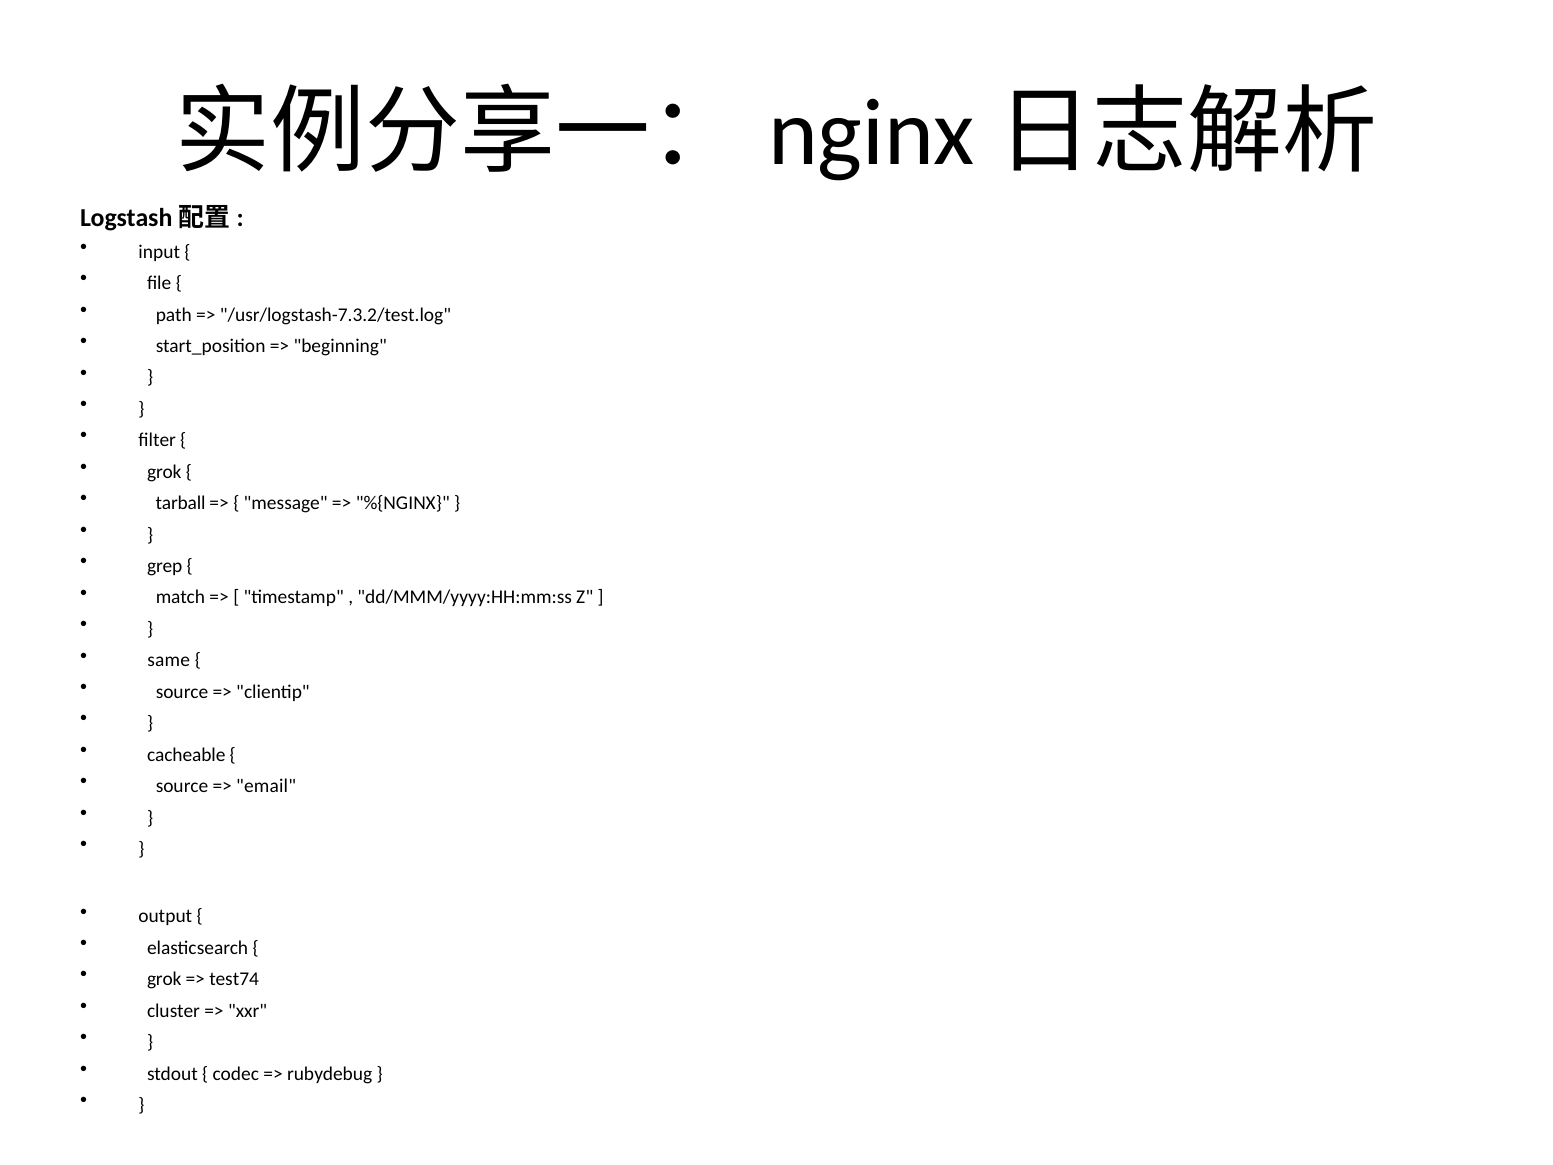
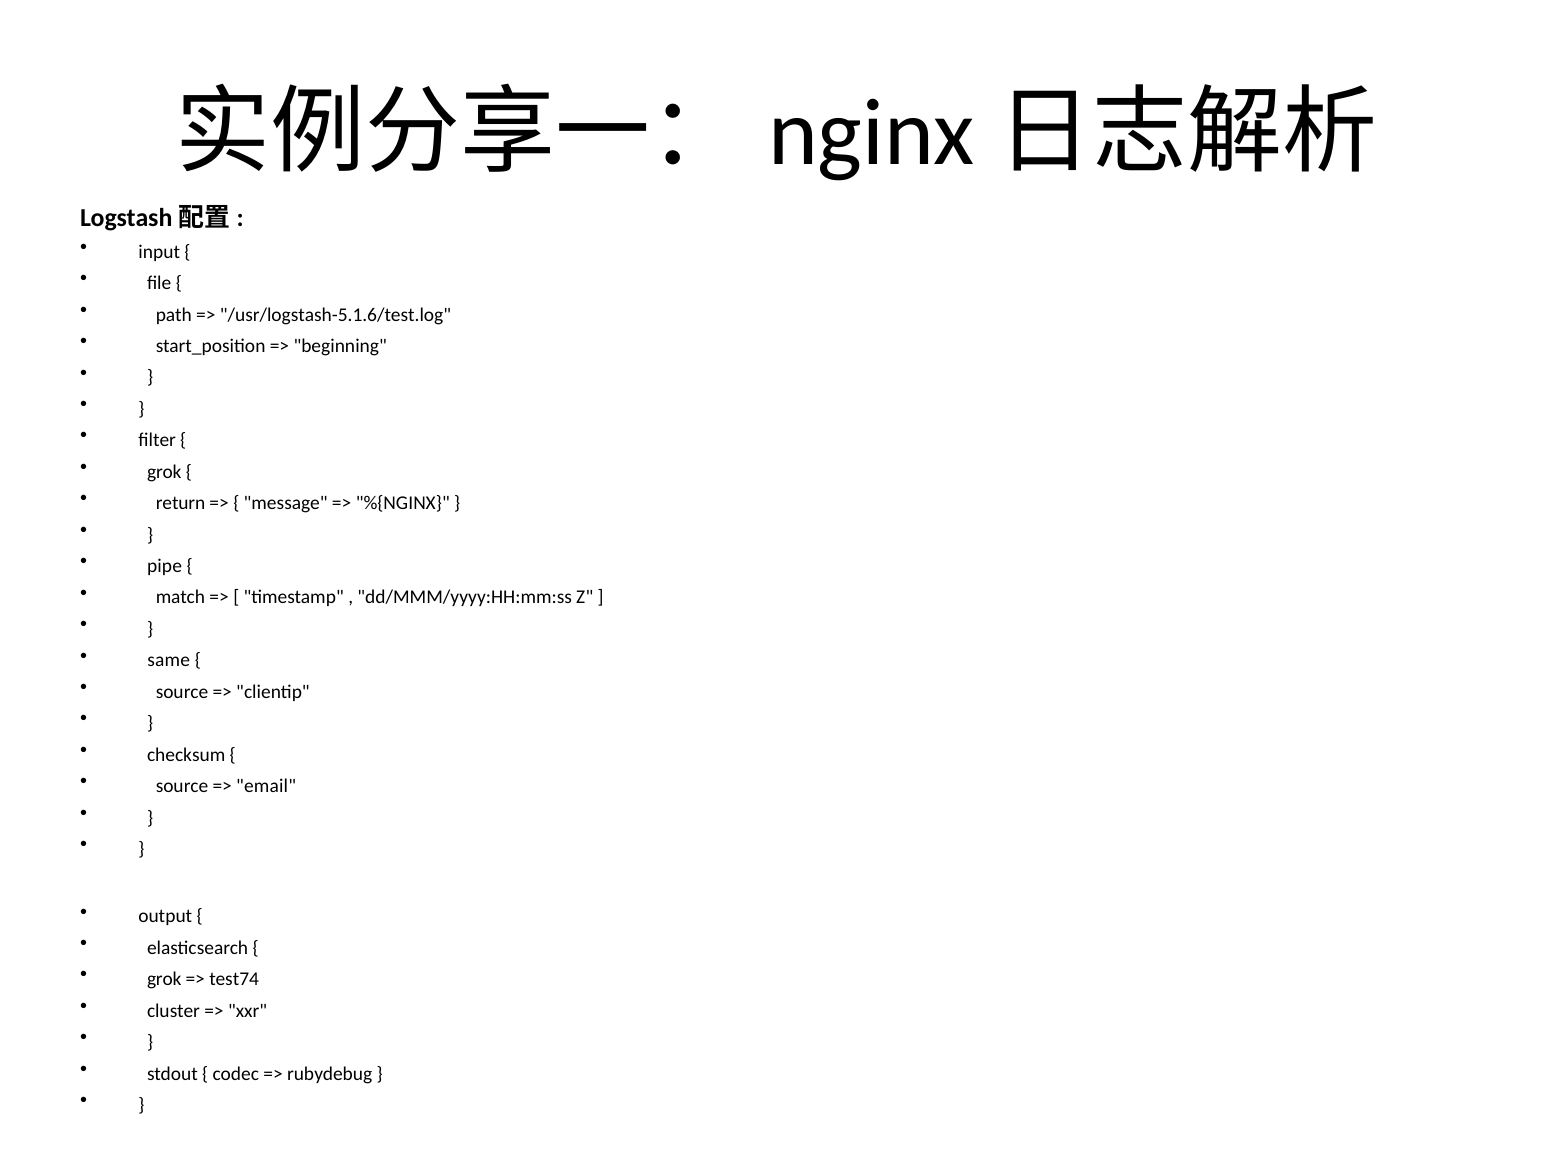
/usr/logstash-7.3.2/test.log: /usr/logstash-7.3.2/test.log -> /usr/logstash-5.1.6/test.log (335, 315)
tarball: tarball -> return (181, 503)
grep: grep -> pipe (165, 566)
cacheable: cacheable -> checksum (186, 755)
